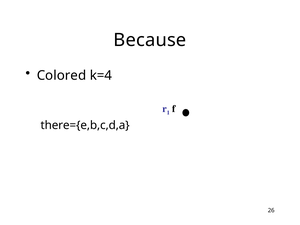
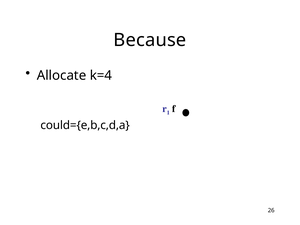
Colored: Colored -> Allocate (62, 75)
there={e,b,c,d,a: there={e,b,c,d,a -> could={e,b,c,d,a (85, 125)
